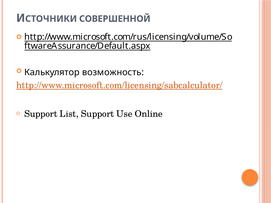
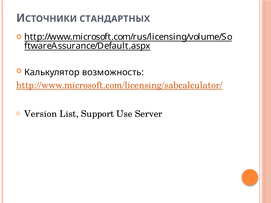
СОВЕРШЕННОЙ: СОВЕРШЕННОЙ -> СТАНДАРТНЫХ (115, 19)
Support: Support -> Version (41, 114)
Online: Online -> Server (149, 114)
